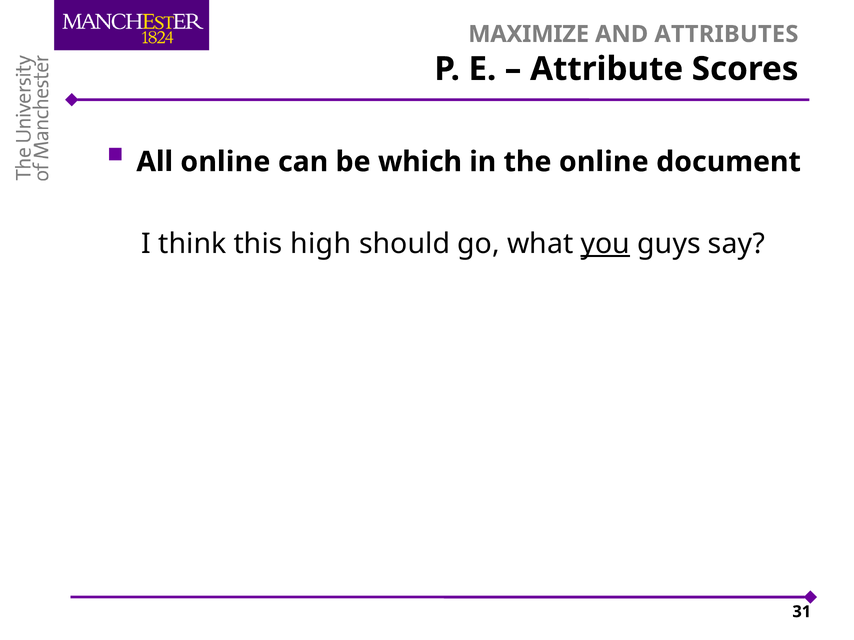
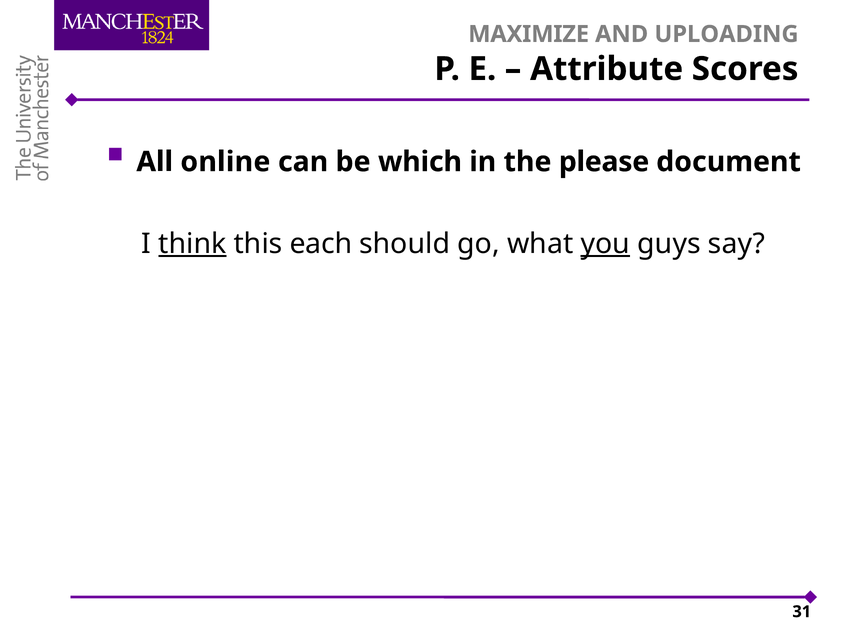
ATTRIBUTES: ATTRIBUTES -> UPLOADING (726, 34)
the online: online -> please (604, 162)
think underline: none -> present (192, 244)
high: high -> each (321, 244)
